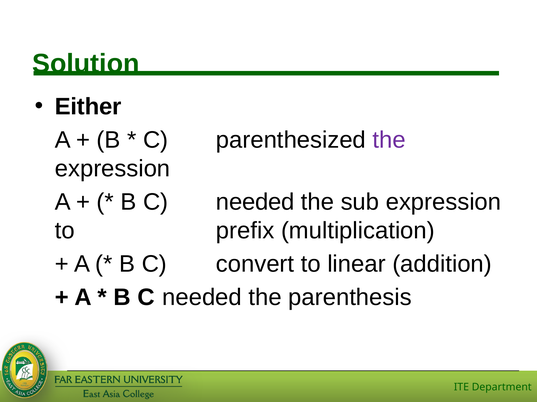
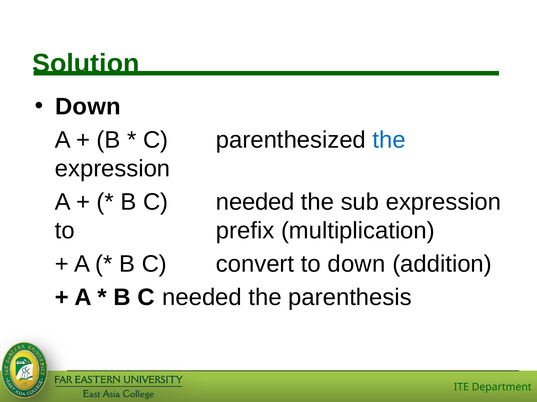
Either: Either -> Down (88, 107)
the colour: purple -> blue (389, 140)
to linear: linear -> down (356, 264)
